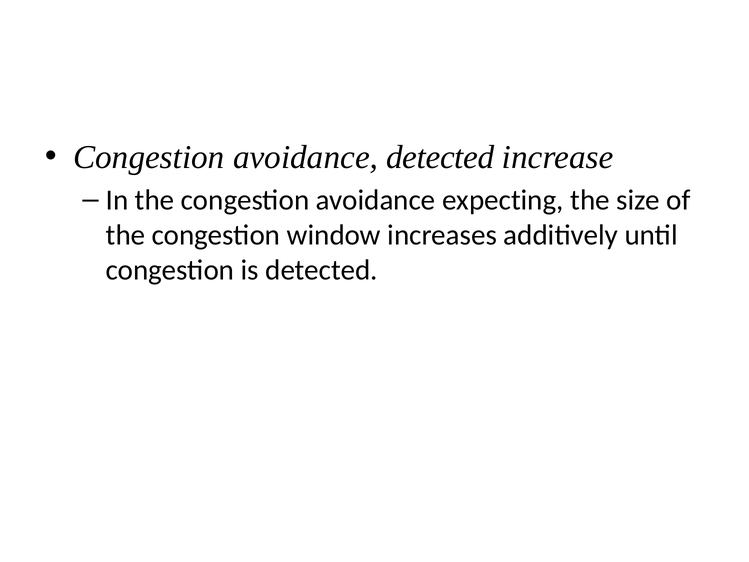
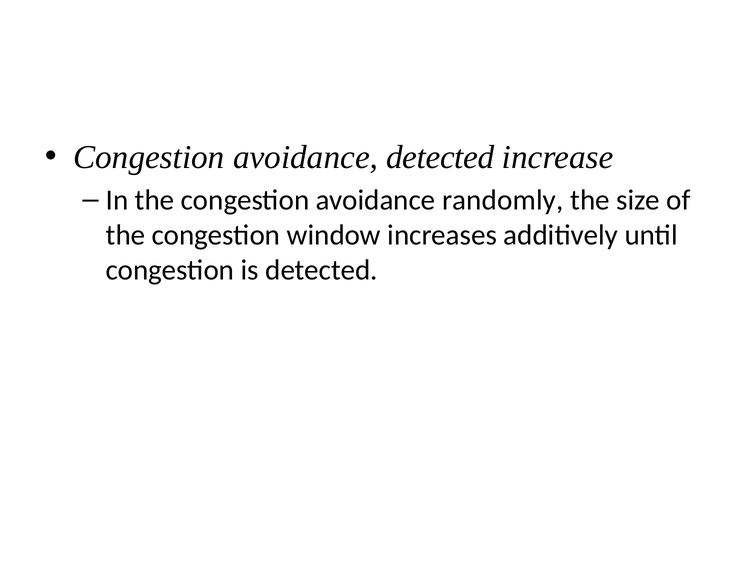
expecting: expecting -> randomly (503, 200)
